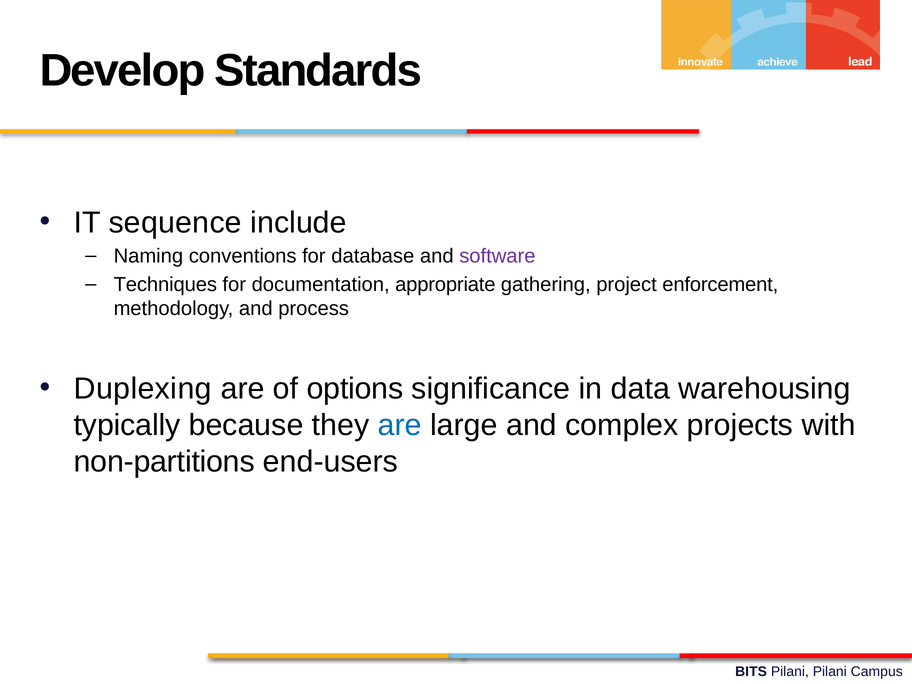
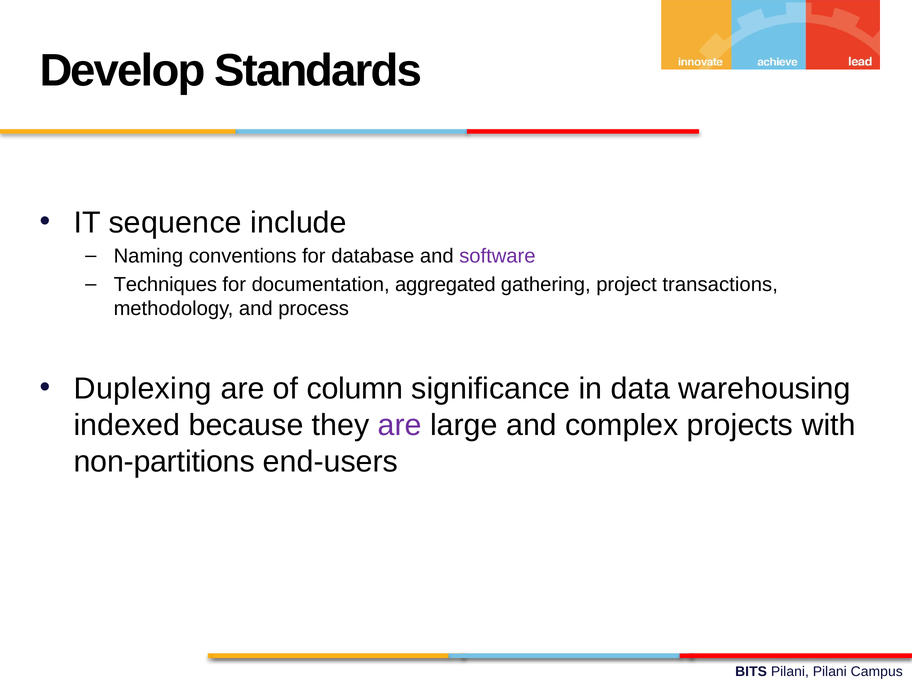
appropriate: appropriate -> aggregated (445, 285)
enforcement: enforcement -> transactions (720, 285)
options: options -> column (355, 389)
typically: typically -> indexed (127, 425)
are colour: blue -> purple (400, 425)
